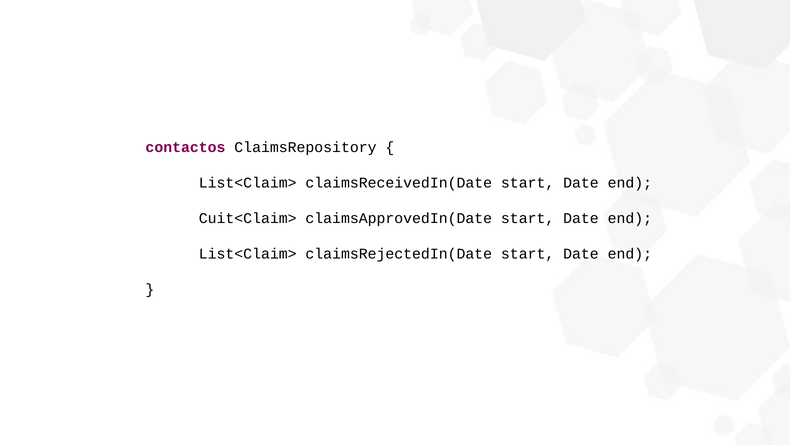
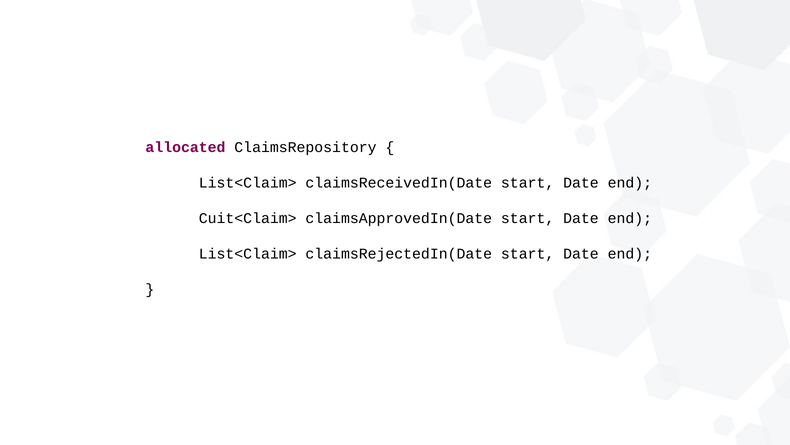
contactos: contactos -> allocated (185, 147)
